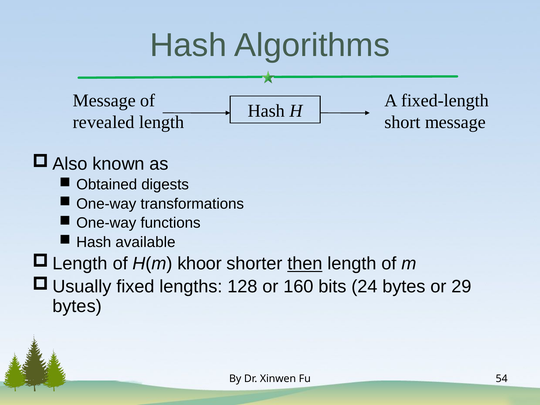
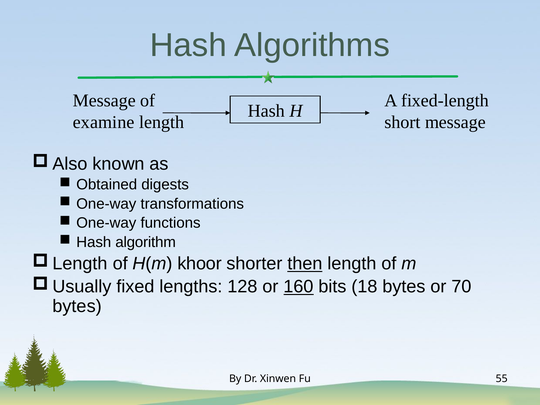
revealed: revealed -> examine (104, 122)
available: available -> algorithm (146, 242)
160 underline: none -> present (299, 287)
24: 24 -> 18 (365, 287)
29: 29 -> 70 (462, 287)
54: 54 -> 55 (502, 379)
